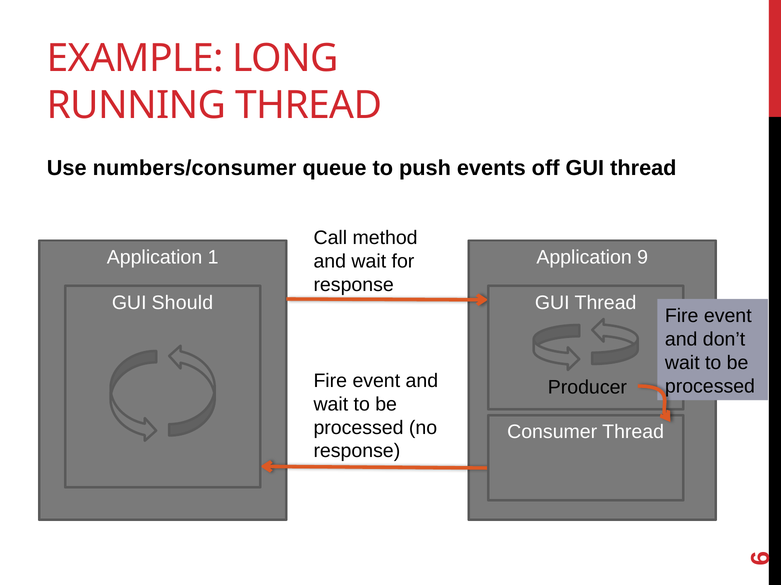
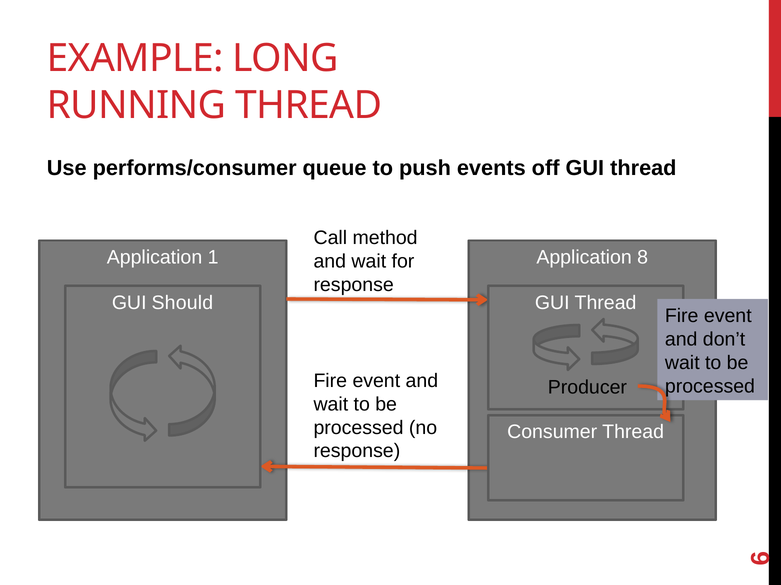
numbers/consumer: numbers/consumer -> performs/consumer (195, 168)
9: 9 -> 8 (643, 258)
